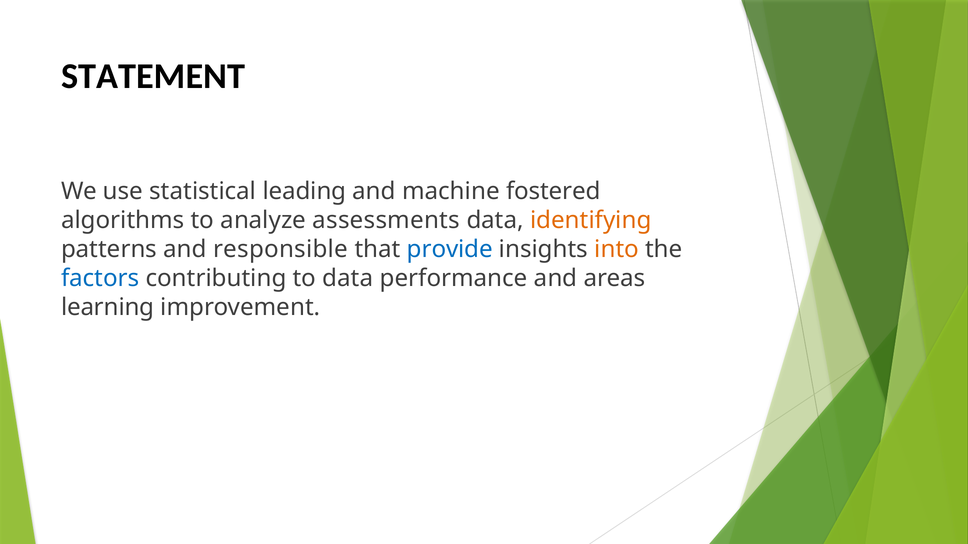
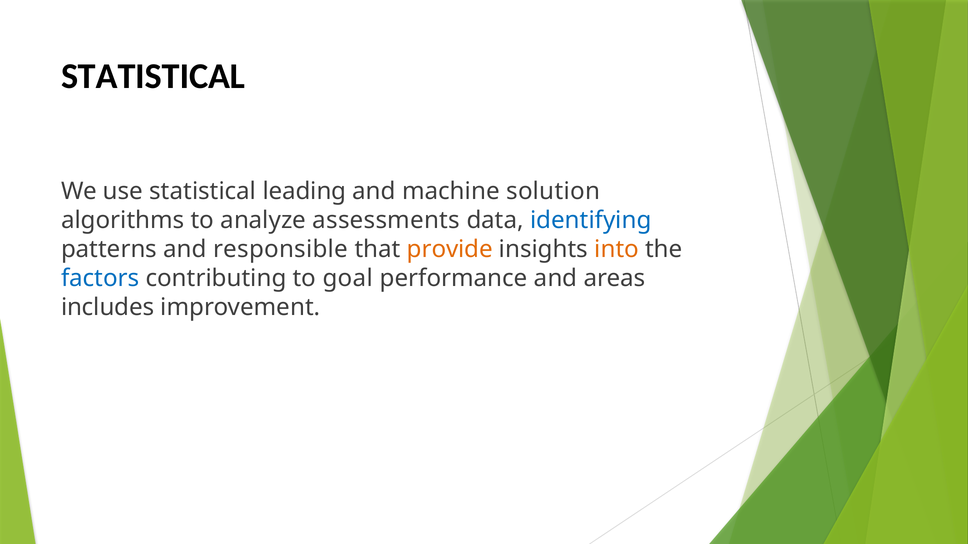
STATEMENT: STATEMENT -> STATISTICAL (153, 76)
fostered: fostered -> solution (553, 191)
identifying colour: orange -> blue (591, 220)
provide colour: blue -> orange (450, 249)
to data: data -> goal (348, 279)
learning: learning -> includes (108, 308)
